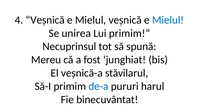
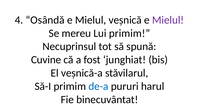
4 Veșnică: Veșnică -> Osândă (45, 20)
Mielul colour: blue -> purple (168, 20)
unirea: unirea -> mereu (76, 33)
Mereu: Mereu -> Cuvine (46, 60)
